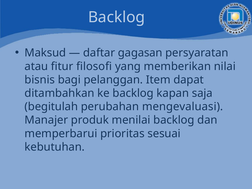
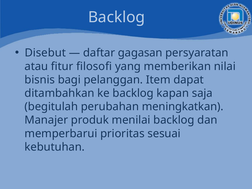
Maksud: Maksud -> Disebut (45, 53)
mengevaluasi: mengevaluasi -> meningkatkan (183, 107)
